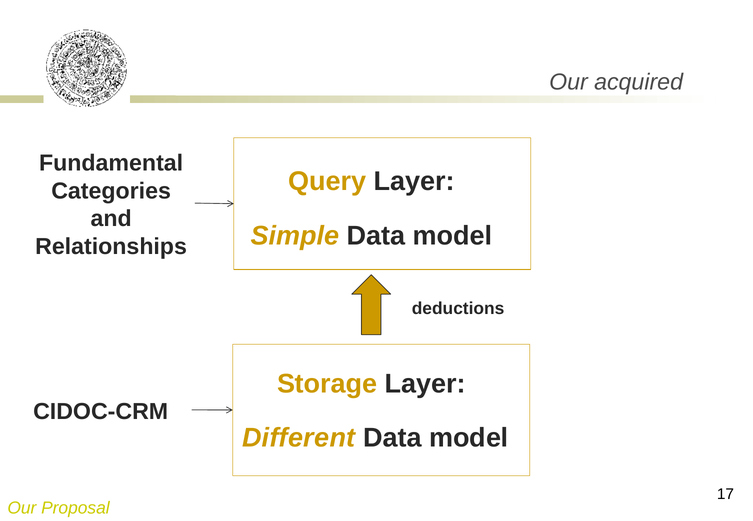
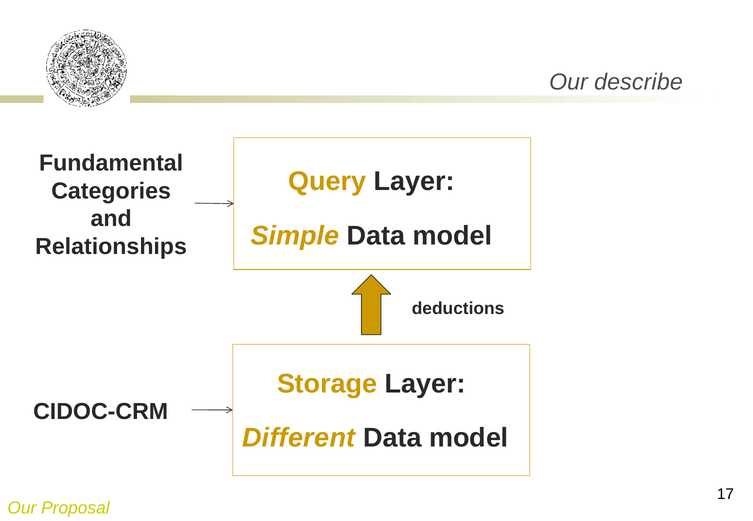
acquired: acquired -> describe (638, 82)
